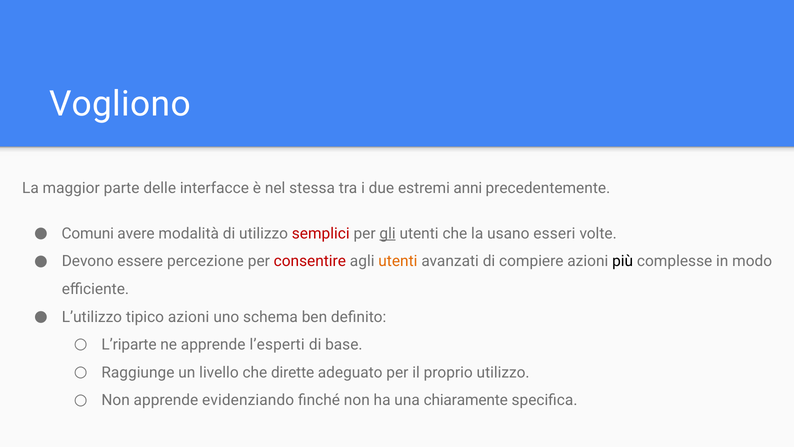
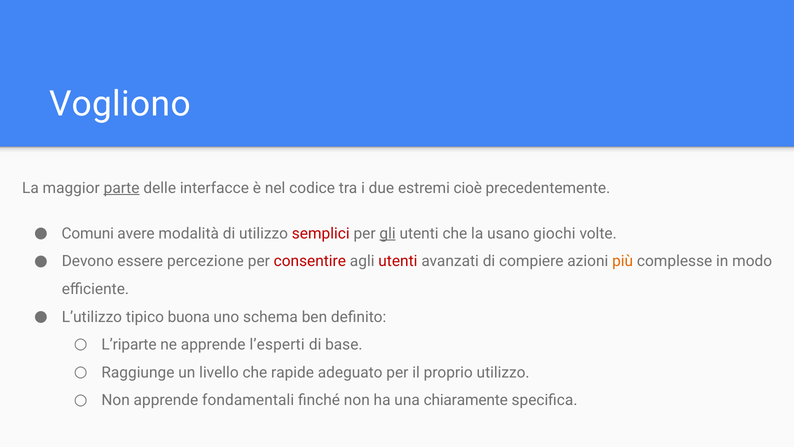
parte underline: none -> present (122, 188)
stessa: stessa -> codice (312, 188)
anni: anni -> cioè (468, 188)
esseri: esseri -> giochi (554, 233)
utenti colour: orange -> red (398, 261)
più colour: black -> orange (623, 261)
tipico azioni: azioni -> buona (189, 317)
dirette: dirette -> rapide (293, 372)
evidenziando: evidenziando -> fondamentali (248, 400)
